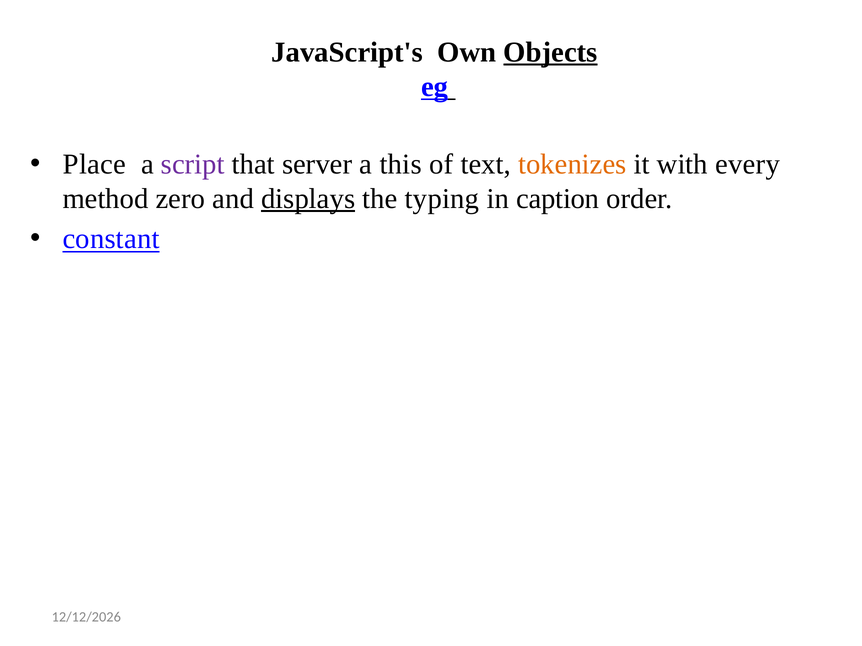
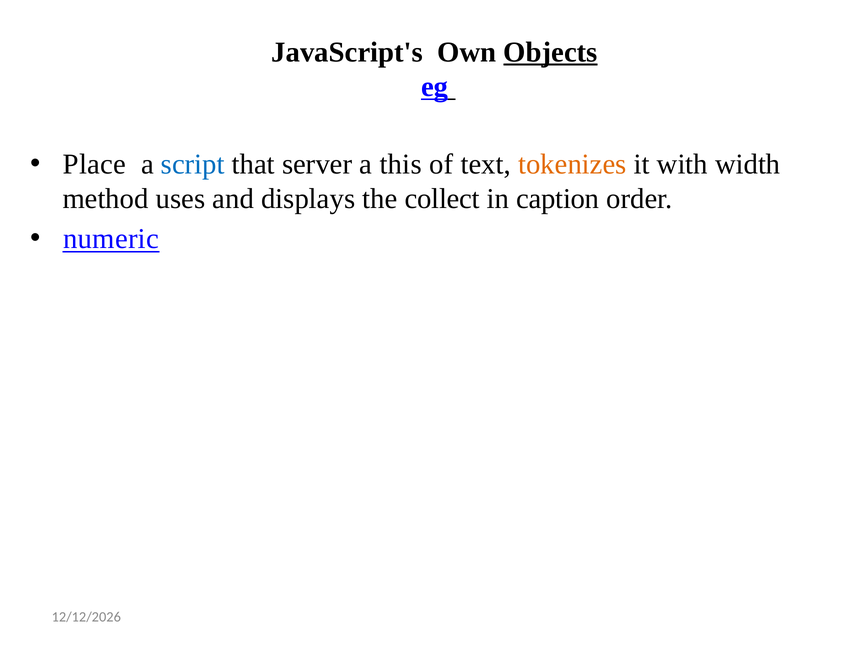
script colour: purple -> blue (193, 164)
every: every -> width (748, 164)
zero: zero -> uses (180, 199)
displays underline: present -> none (308, 199)
typing: typing -> collect (442, 199)
constant: constant -> numeric (111, 239)
